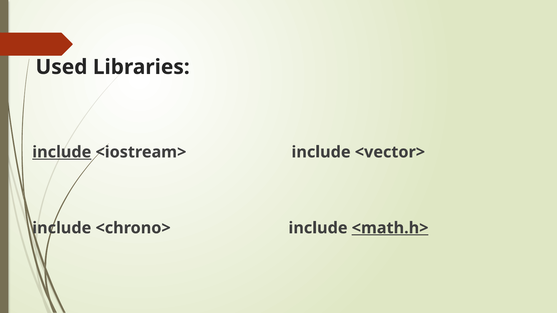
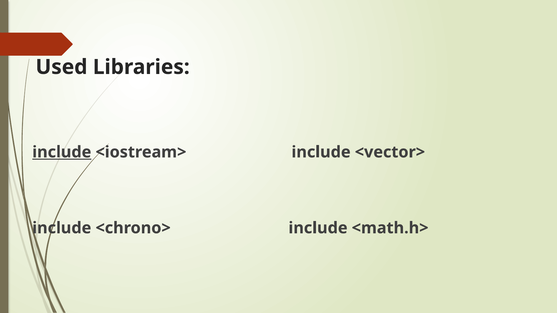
<math.h> underline: present -> none (390, 228)
